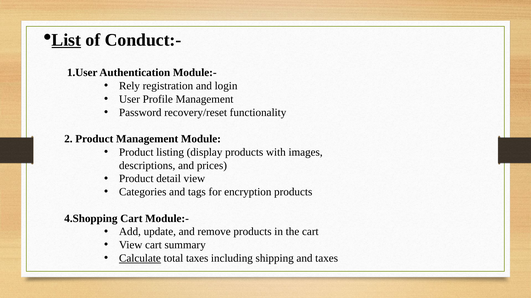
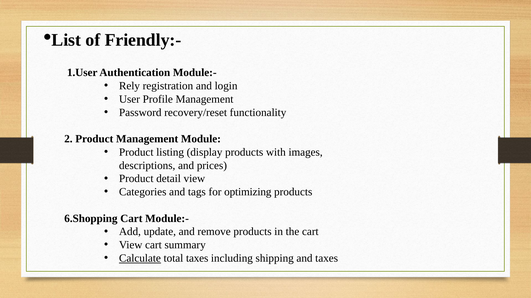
List underline: present -> none (66, 40)
Conduct:-: Conduct:- -> Friendly:- (143, 40)
encryption: encryption -> optimizing (248, 192)
4.Shopping: 4.Shopping -> 6.Shopping (91, 219)
